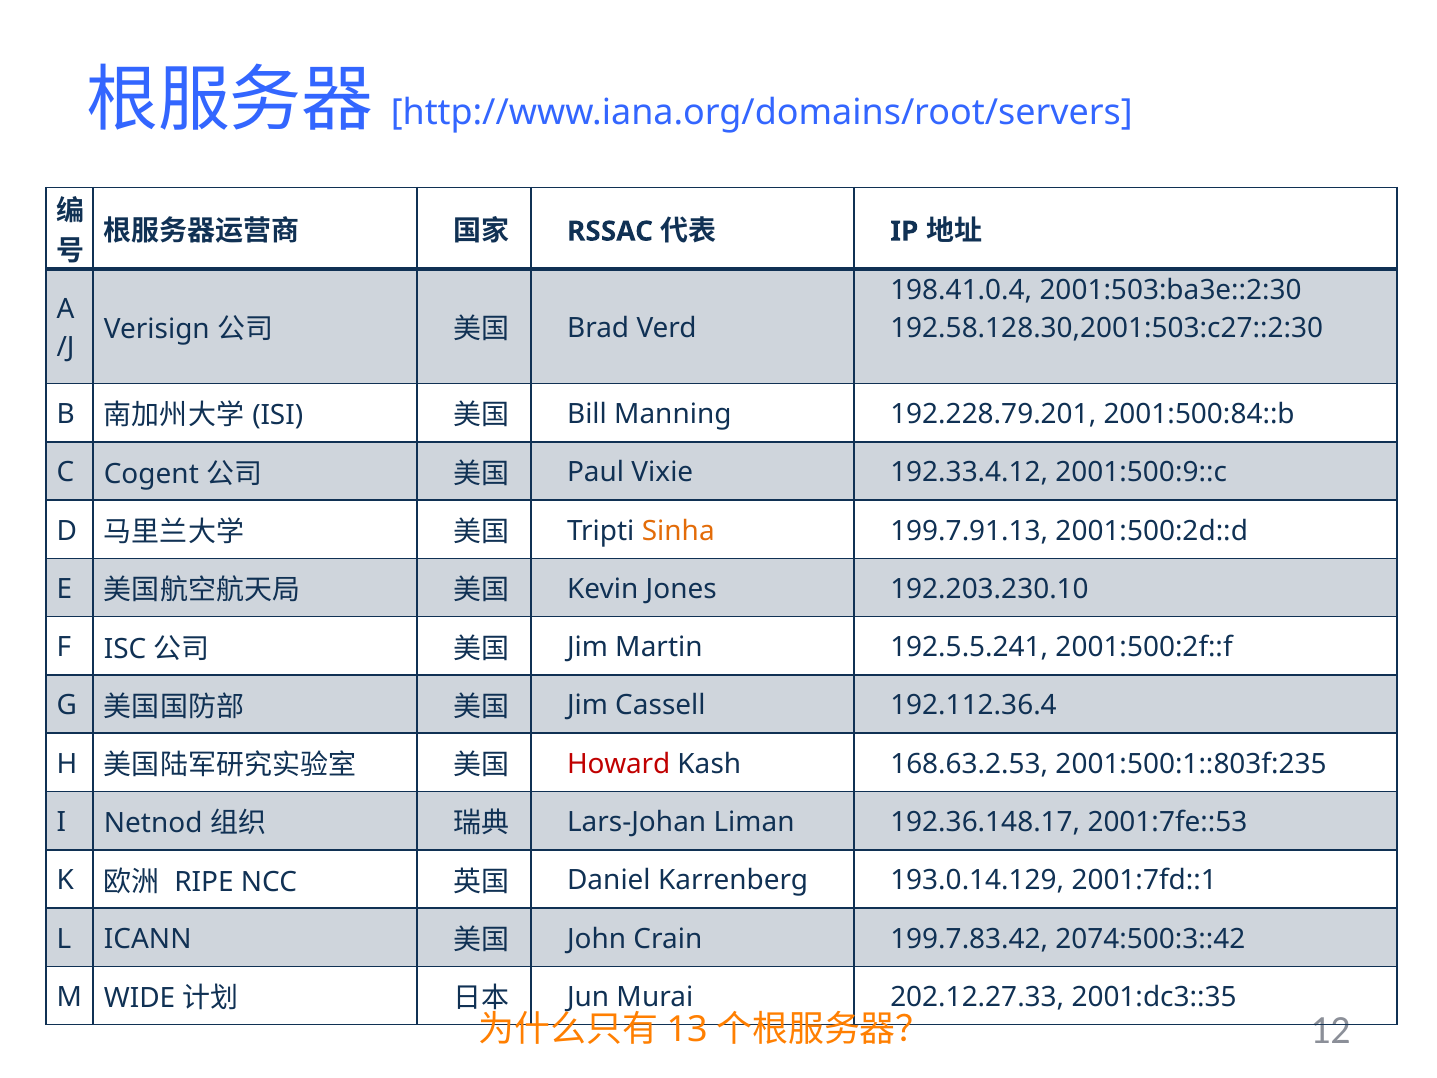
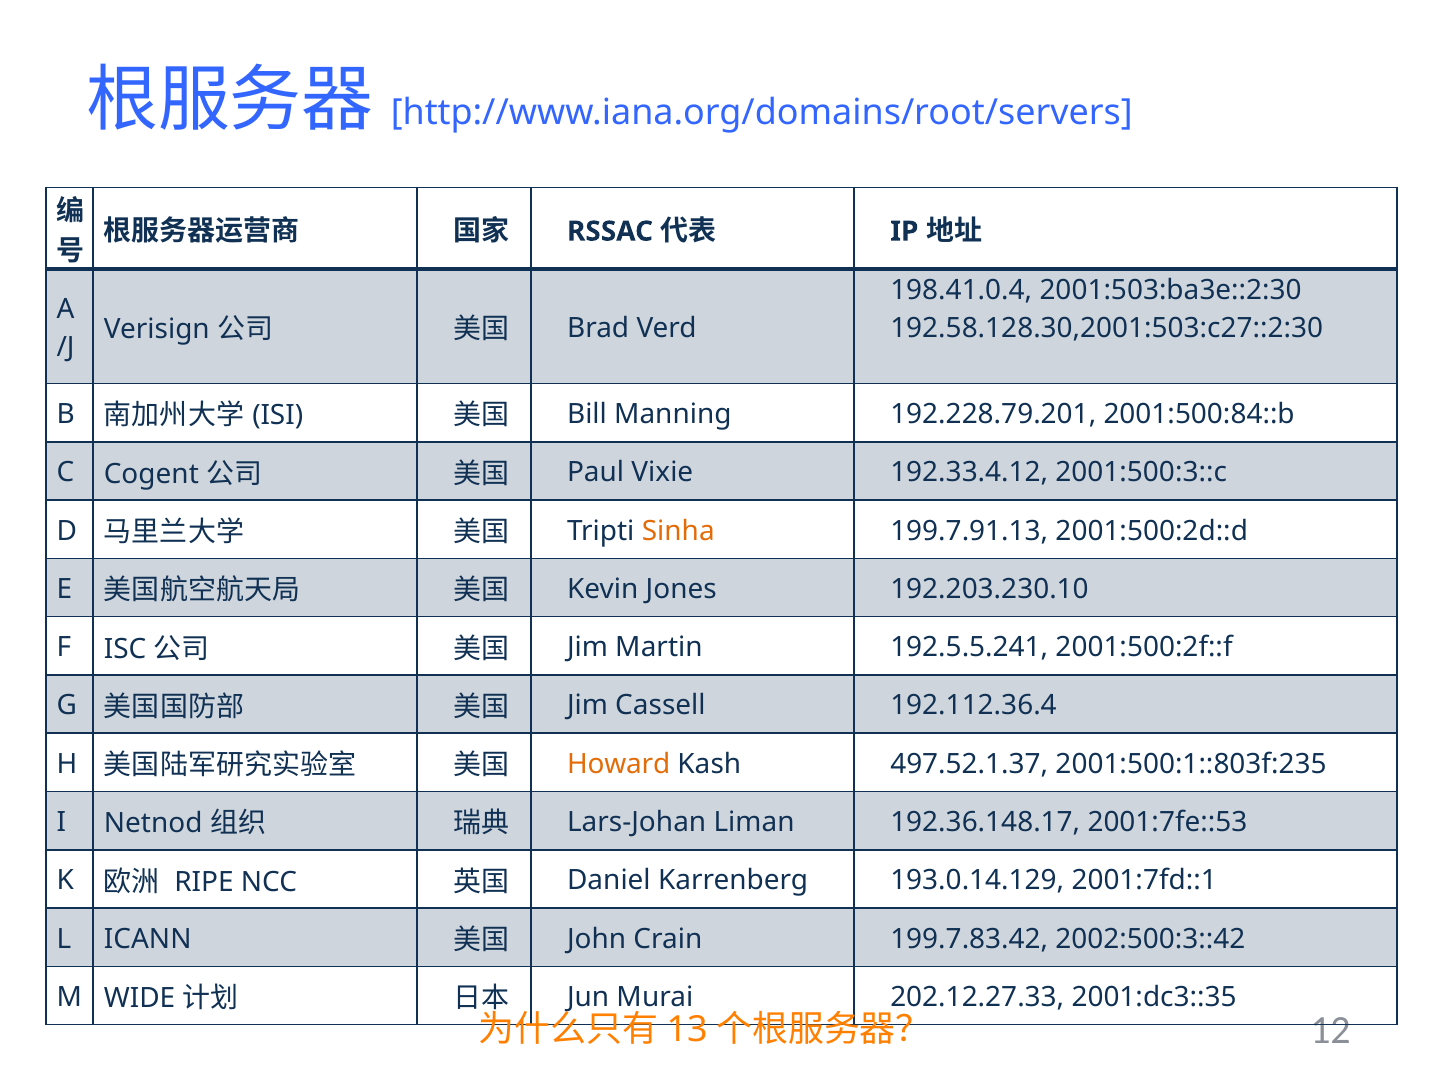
2001:500:9::c: 2001:500:9::c -> 2001:500:3::c (1141, 472)
Howard colour: red -> orange (619, 764)
168.63.2.53: 168.63.2.53 -> 497.52.1.37 (969, 764)
2074:500:3::42: 2074:500:3::42 -> 2002:500:3::42 (1150, 939)
